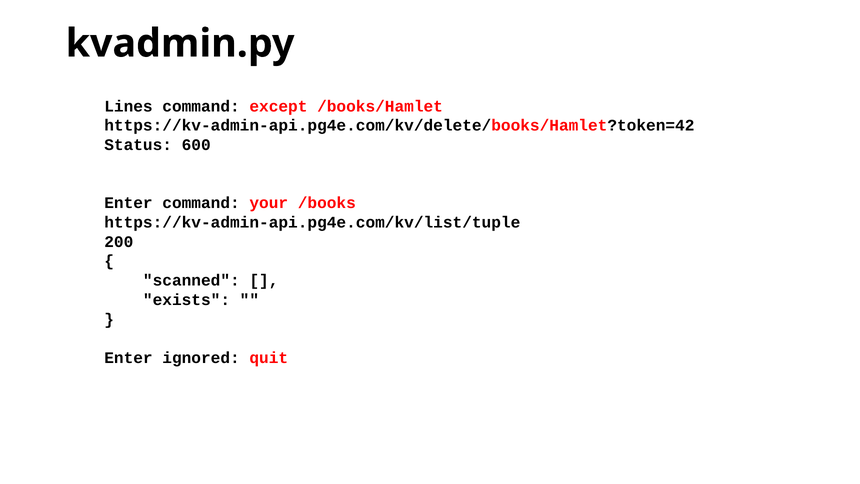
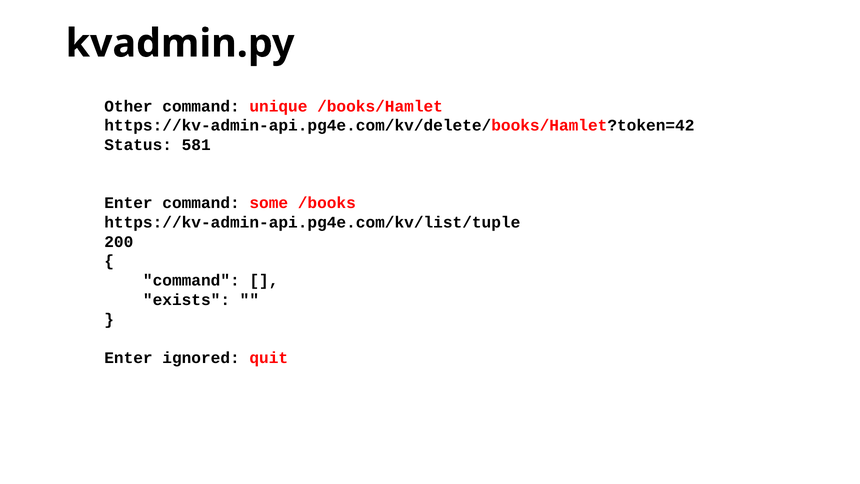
Lines: Lines -> Other (128, 106)
except: except -> unique (278, 106)
600: 600 -> 581 (196, 145)
your: your -> some (269, 203)
scanned: scanned -> command (191, 280)
